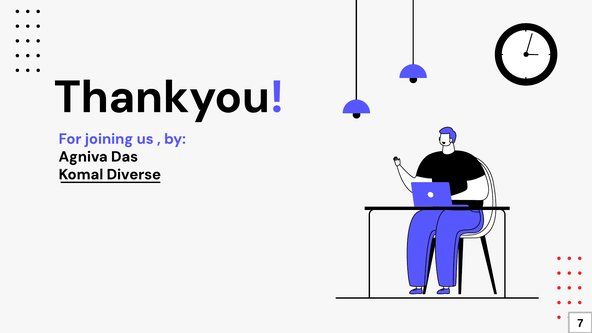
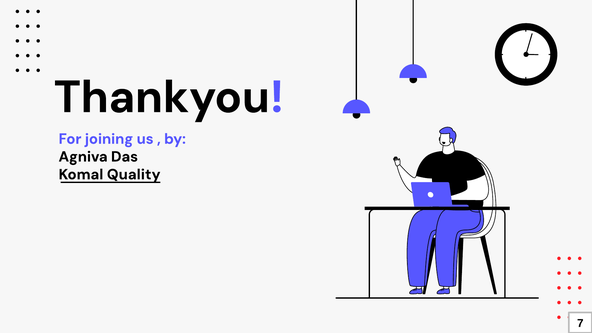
Diverse: Diverse -> Quality (134, 174)
